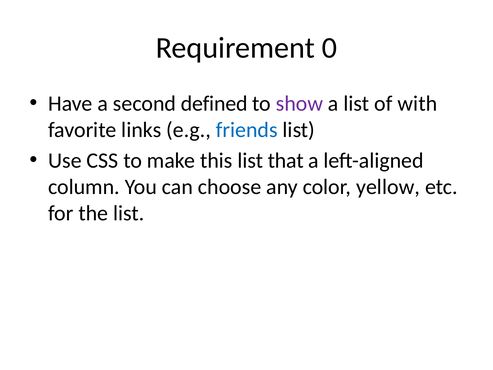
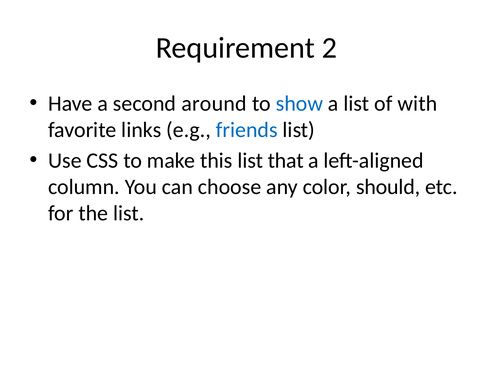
0: 0 -> 2 (329, 48)
defined: defined -> around (214, 103)
show colour: purple -> blue (299, 103)
yellow: yellow -> should (388, 187)
